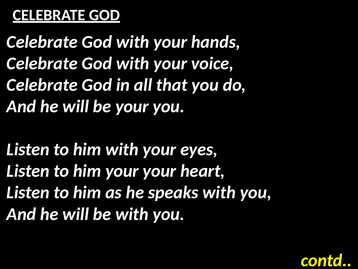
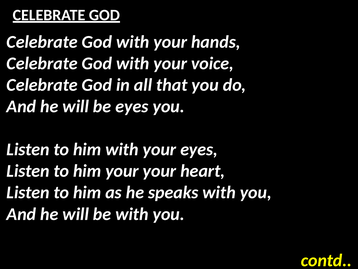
be your: your -> eyes (132, 106)
